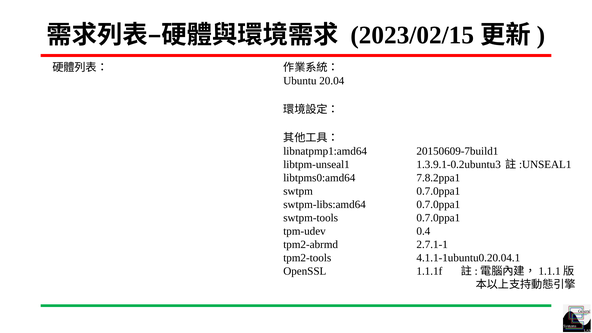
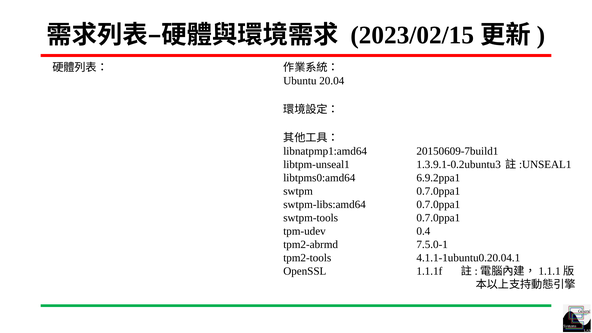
7.8.2ppa1: 7.8.2ppa1 -> 6.9.2ppa1 (438, 178)
2.7.1-1: 2.7.1-1 -> 7.5.0-1 (432, 245)
